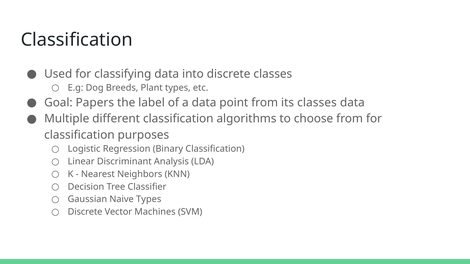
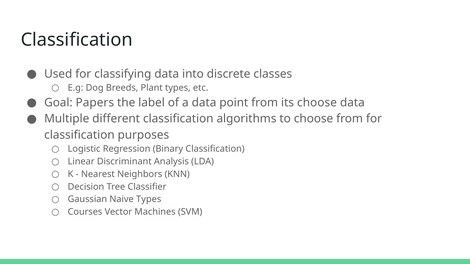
its classes: classes -> choose (317, 103)
Discrete: Discrete -> Courses (85, 212)
